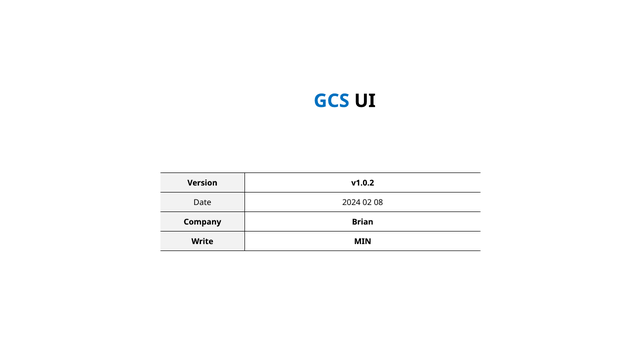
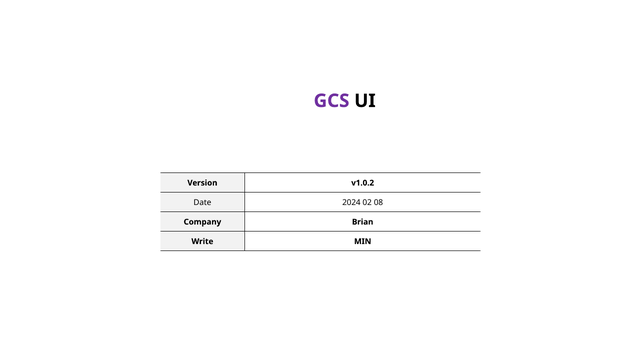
GCS colour: blue -> purple (332, 101)
